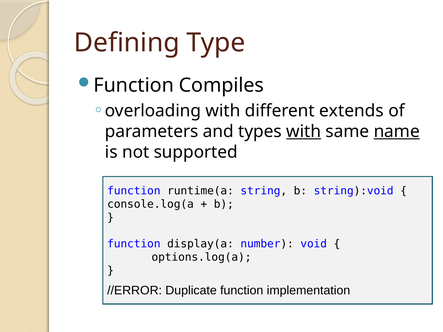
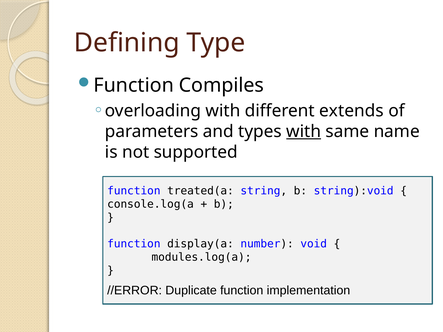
name underline: present -> none (397, 132)
runtime(a: runtime(a -> treated(a (201, 191)
options.log(a: options.log(a -> modules.log(a (201, 257)
